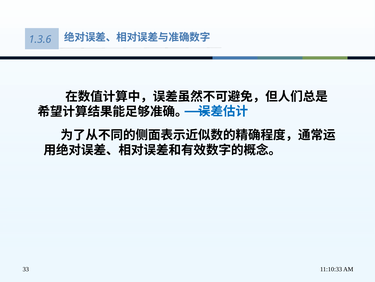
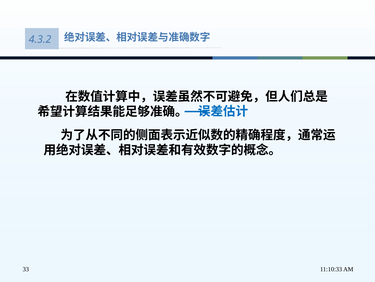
1.3.6: 1.3.6 -> 4.3.2 (40, 39)
